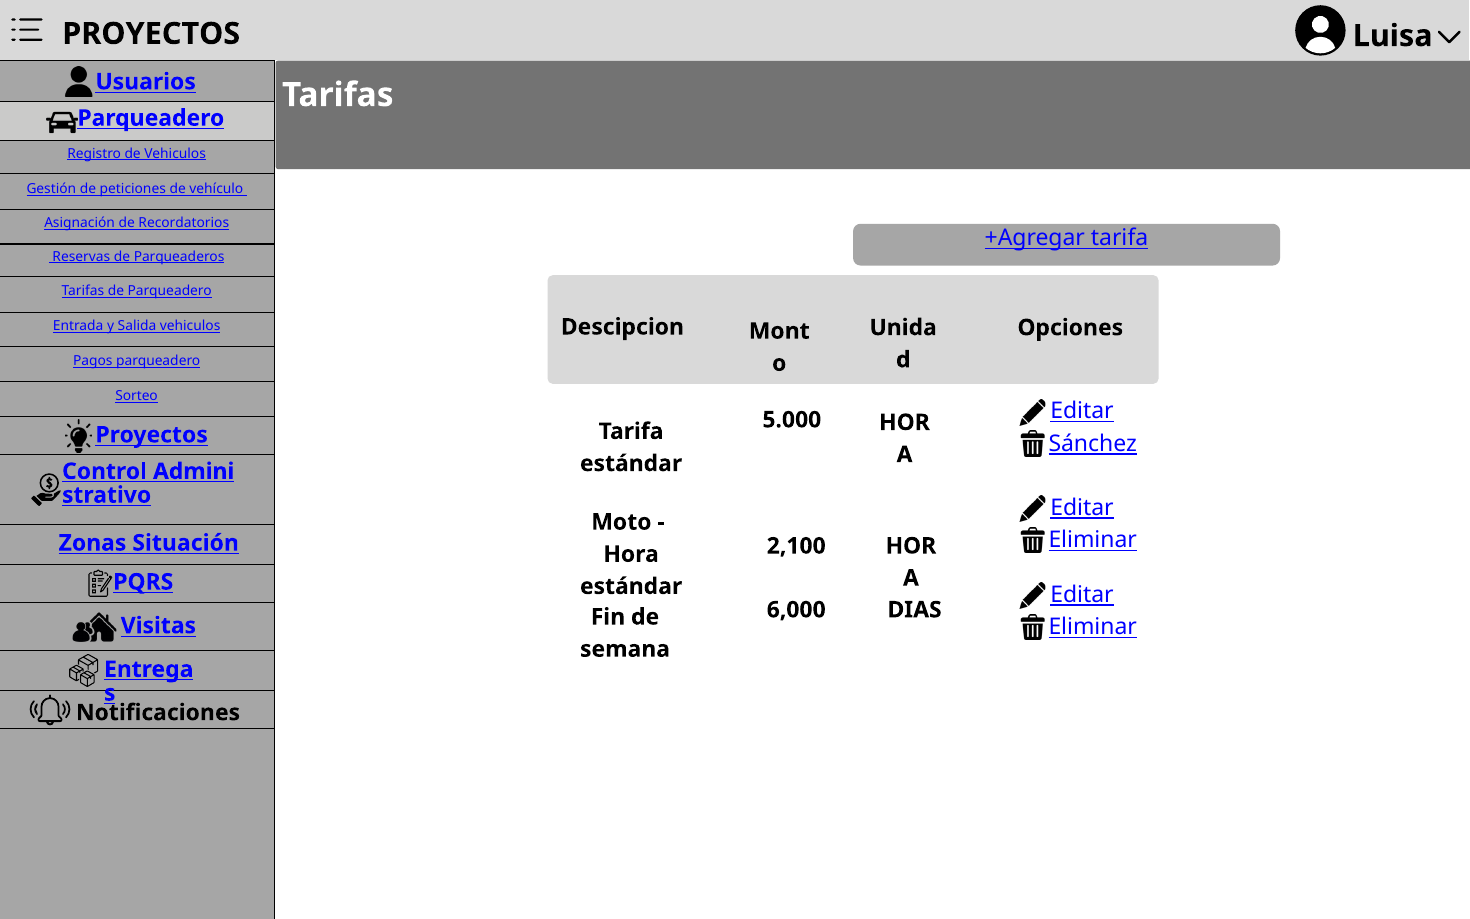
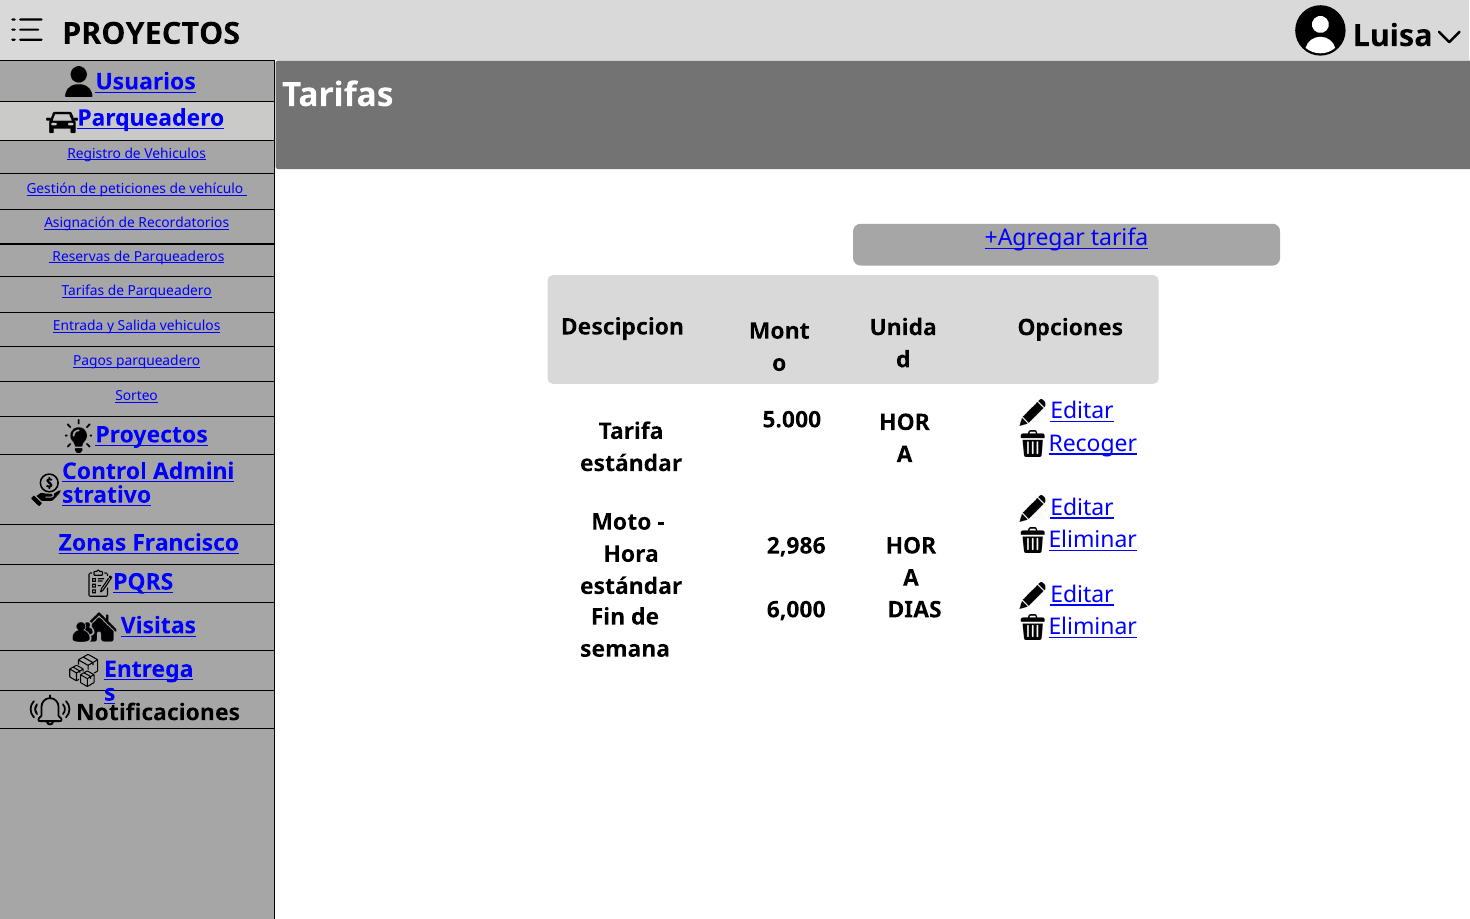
Sánchez: Sánchez -> Recoger (1093, 443)
Situación: Situación -> Francisco (186, 543)
2,100: 2,100 -> 2,986 (796, 546)
